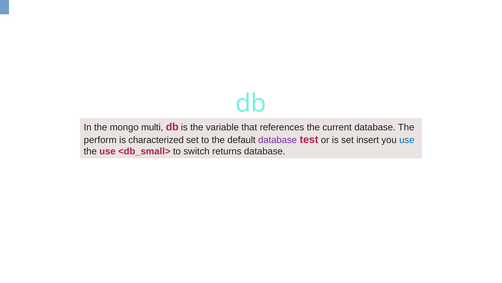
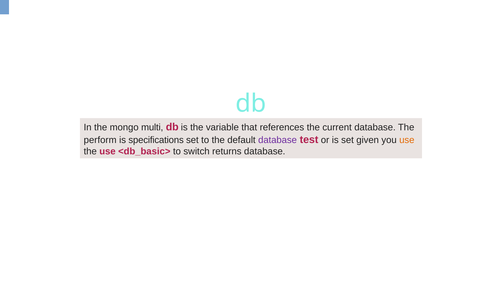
characterized: characterized -> specifications (156, 140)
insert: insert -> given (368, 140)
use colour: blue -> orange (407, 140)
<db_small>: <db_small> -> <db_basic> (144, 151)
